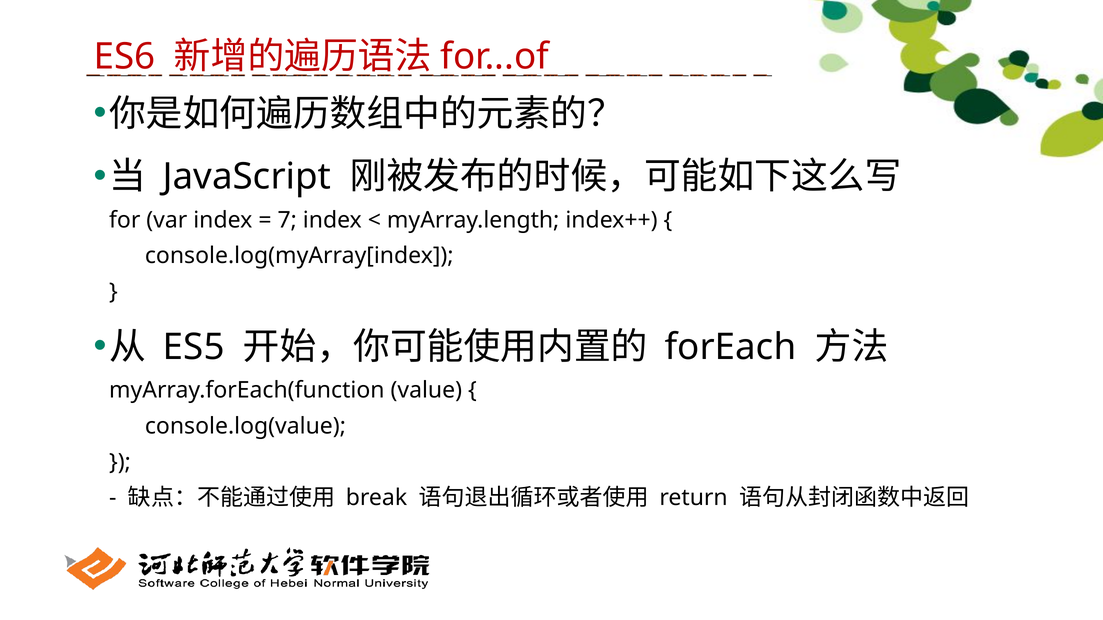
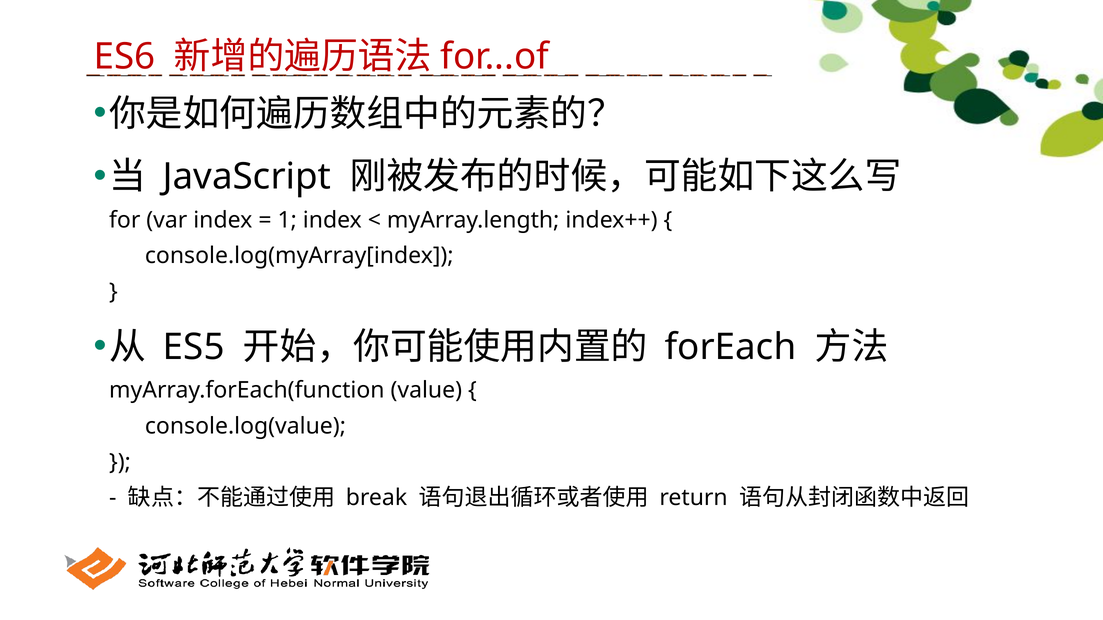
7: 7 -> 1 (287, 220)
